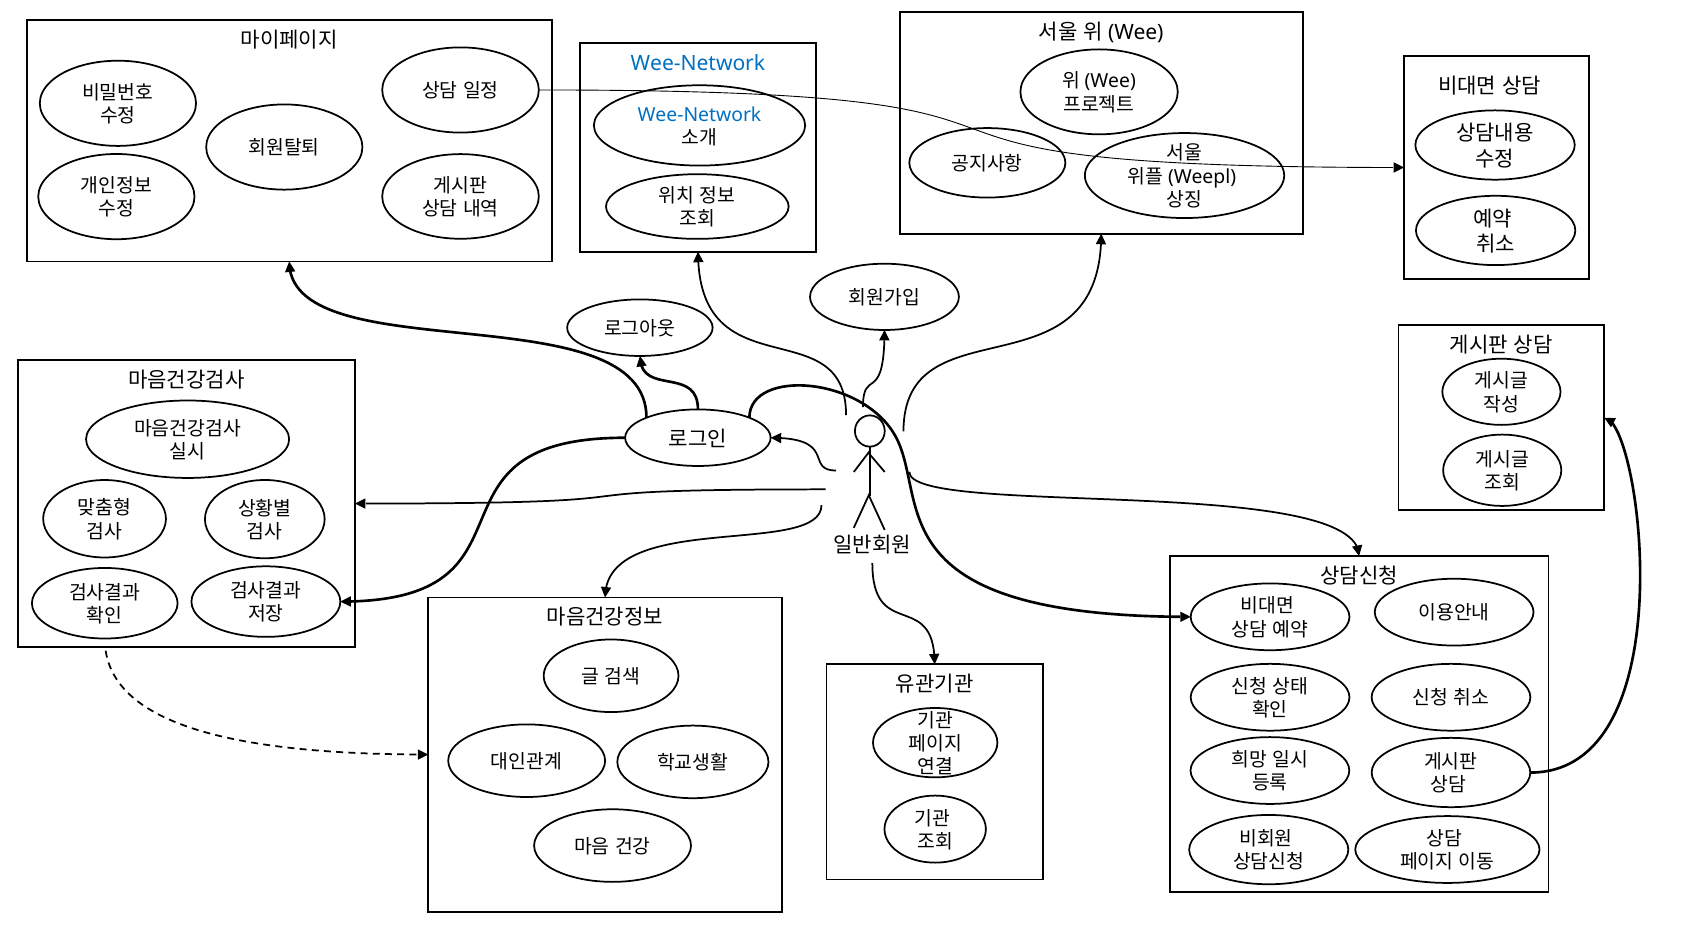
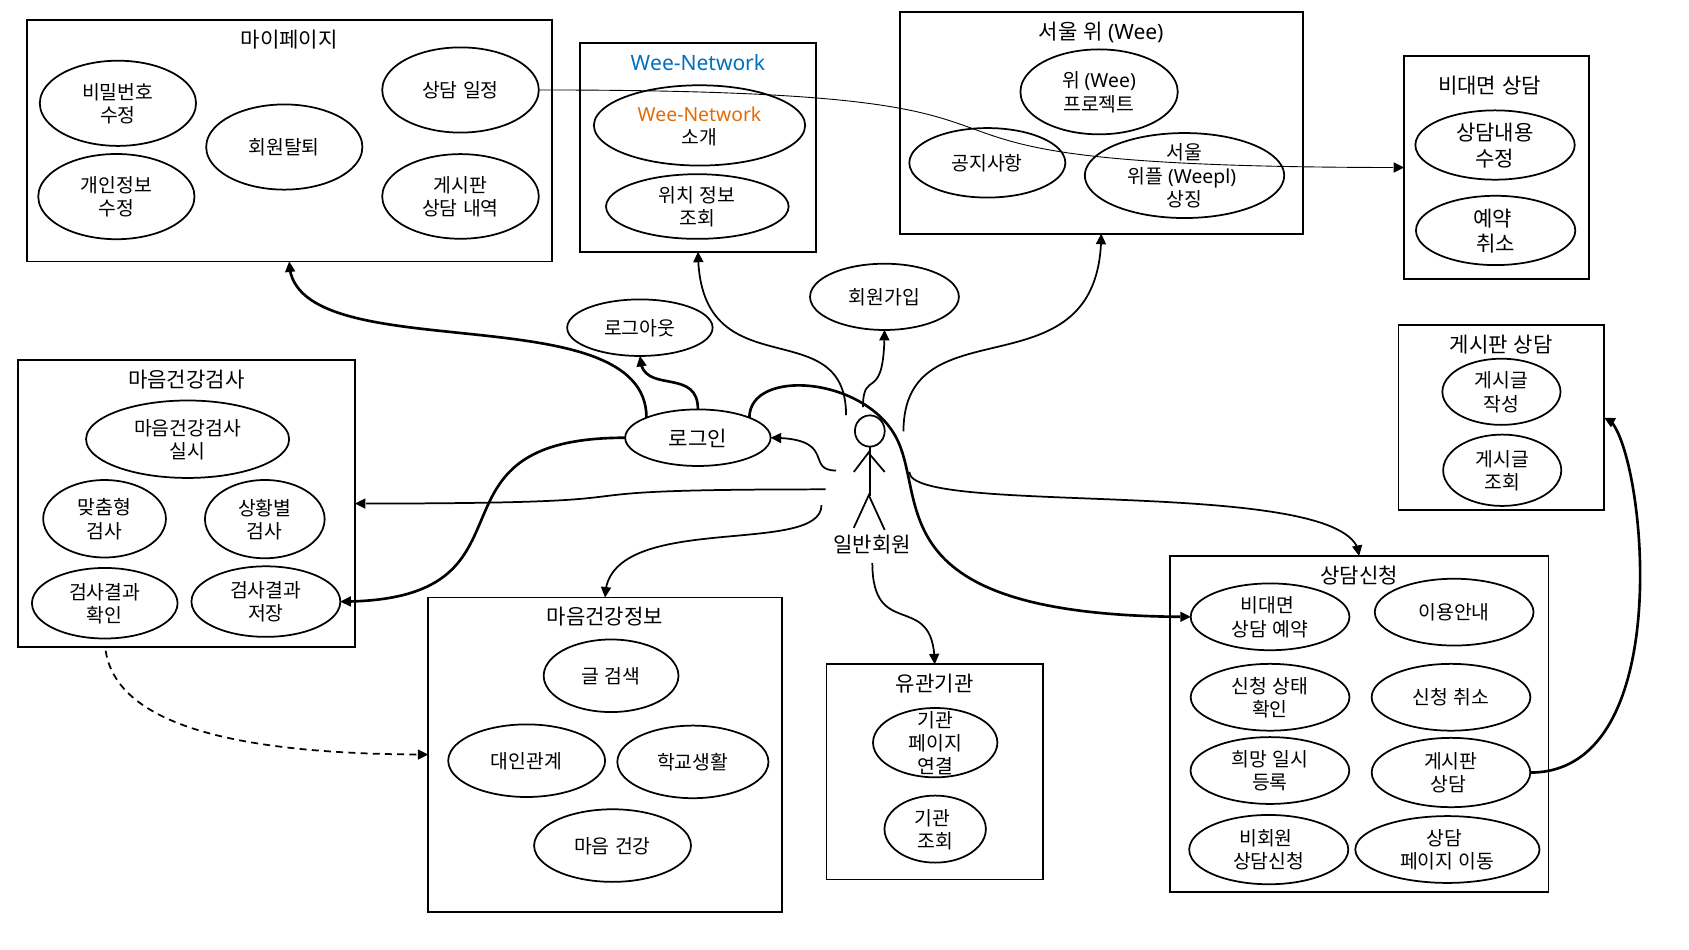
Wee-Network colour: blue -> orange (699, 115)
